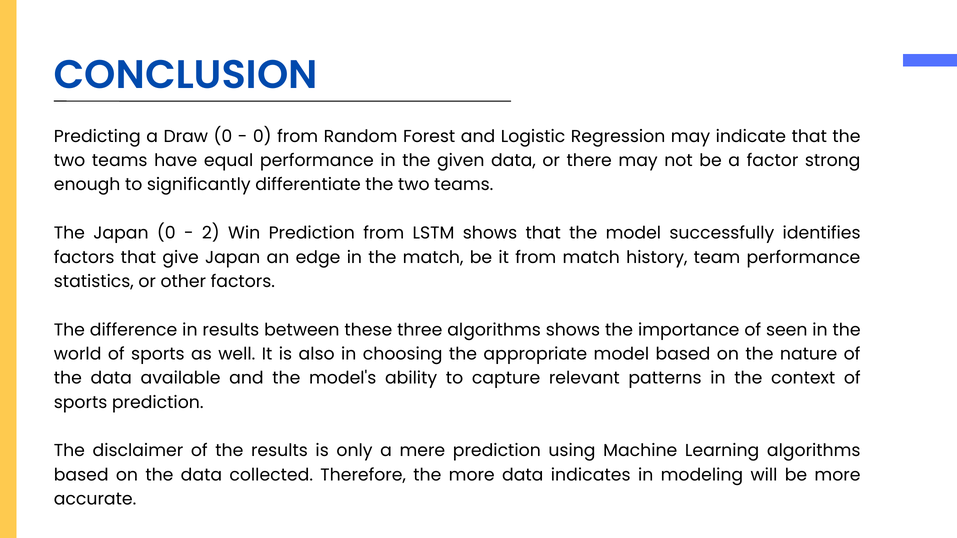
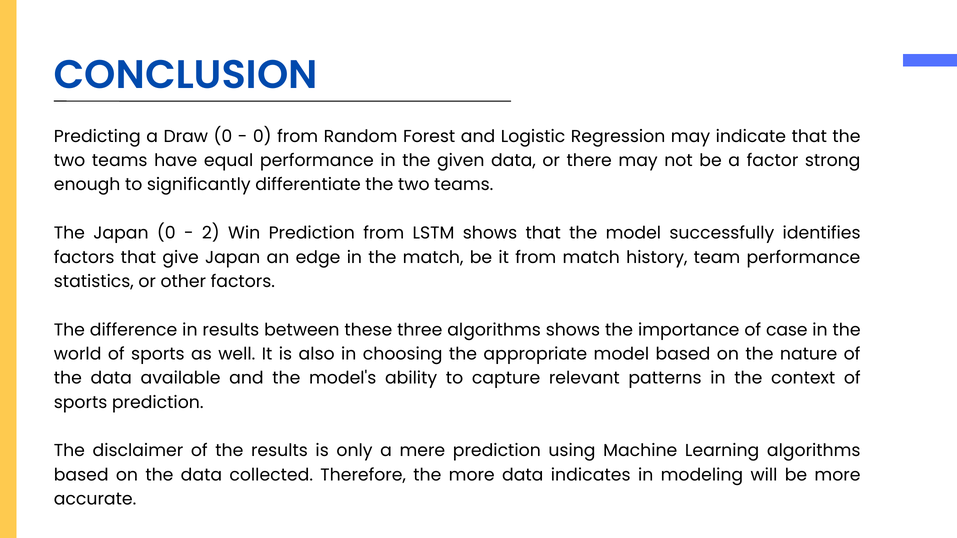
seen: seen -> case (787, 330)
